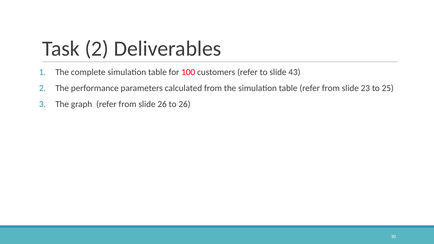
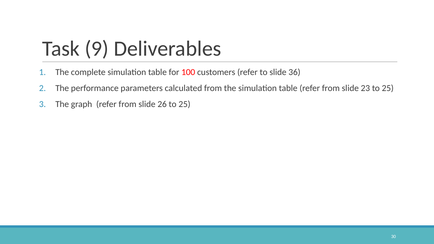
Task 2: 2 -> 9 (97, 49)
43: 43 -> 36 (294, 72)
26 to 26: 26 -> 25 (184, 104)
